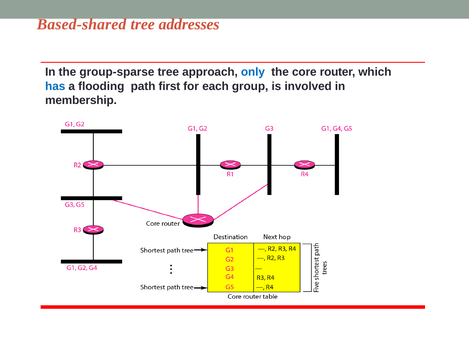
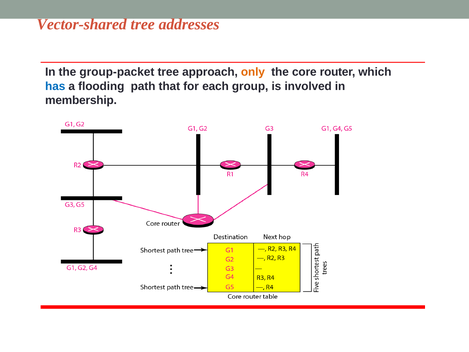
Based-shared: Based-shared -> Vector-shared (82, 24)
group-sparse: group-sparse -> group-packet (117, 72)
only colour: blue -> orange (253, 72)
first: first -> that (169, 86)
